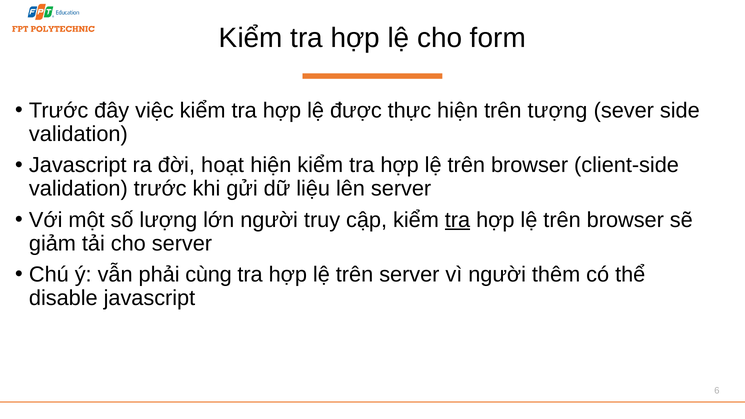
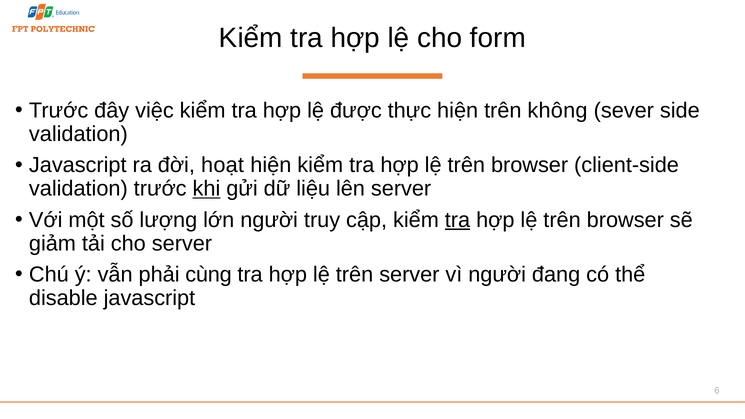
tượng: tượng -> không (558, 111)
khi underline: none -> present (206, 189)
thêm: thêm -> đang (556, 275)
